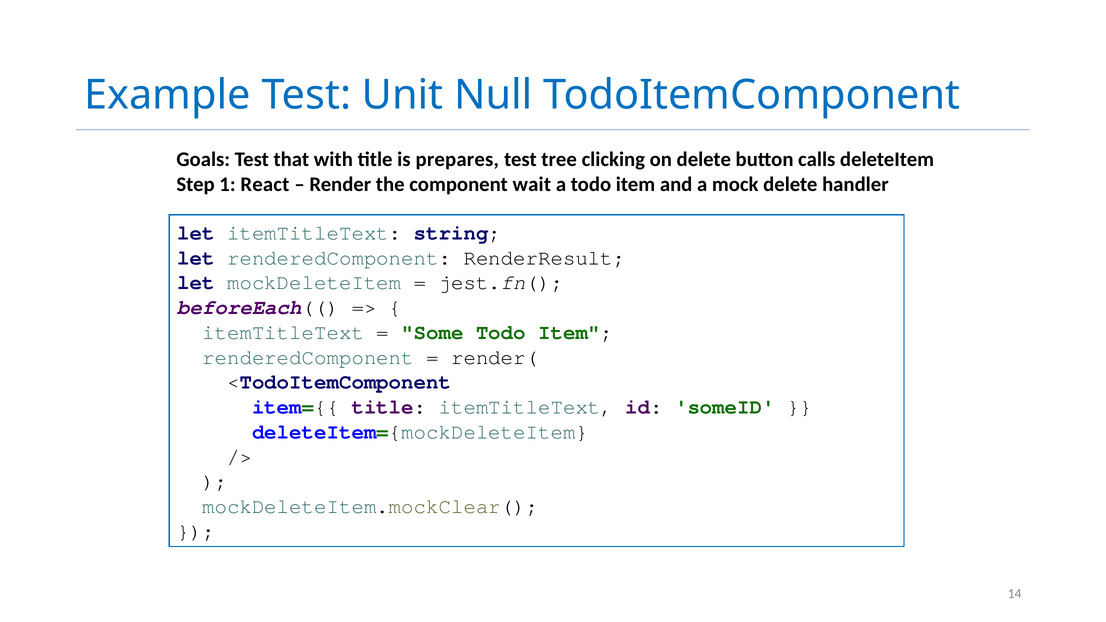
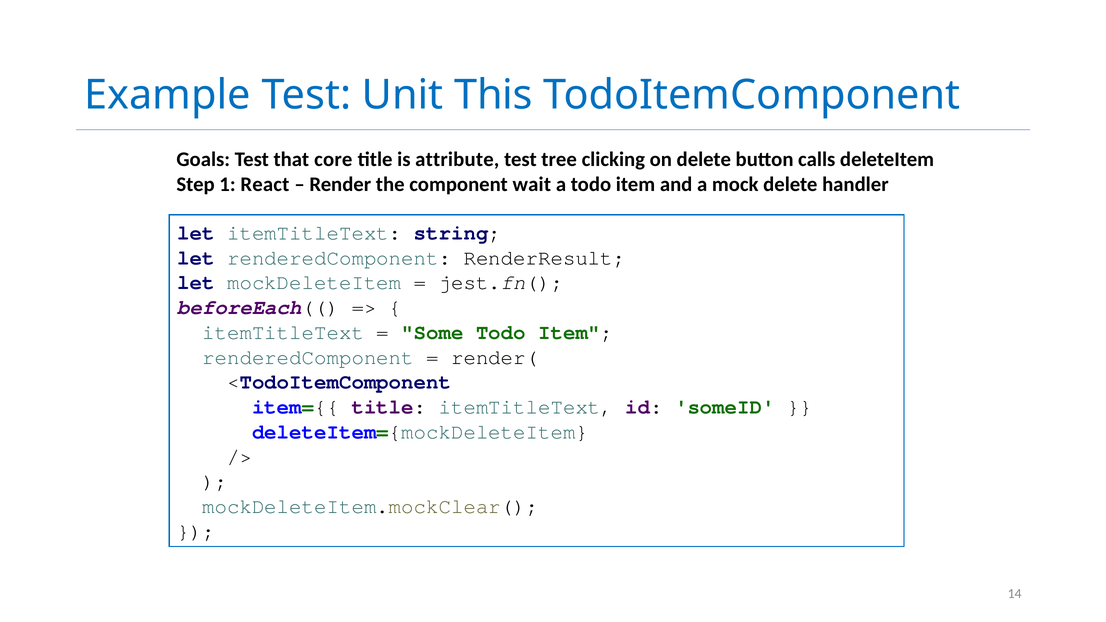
Null: Null -> This (494, 95)
with: with -> core (333, 159)
prepares: prepares -> attribute (457, 159)
